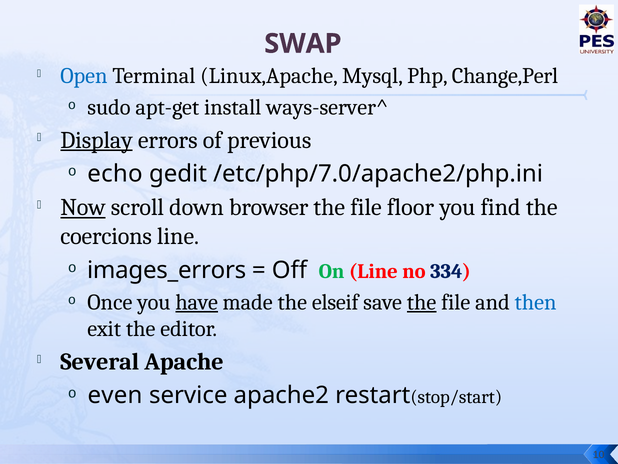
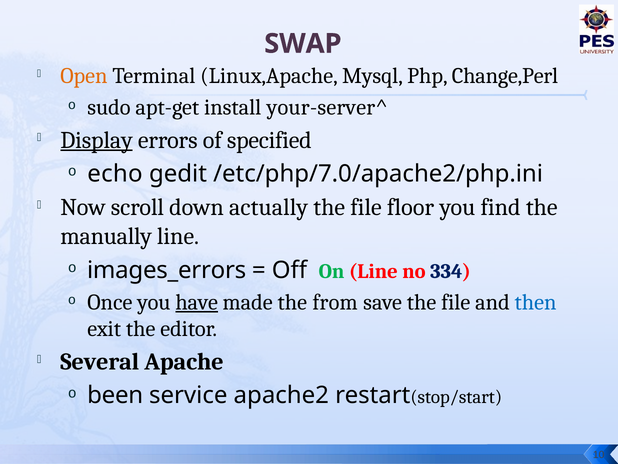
Open colour: blue -> orange (84, 76)
ways-server^: ways-server^ -> your-server^ (327, 107)
previous: previous -> specified (269, 140)
Now underline: present -> none (83, 207)
browser: browser -> actually (269, 207)
coercions: coercions -> manually (106, 236)
elseif: elseif -> from (335, 302)
the underline: present -> none (422, 302)
even: even -> been (115, 395)
